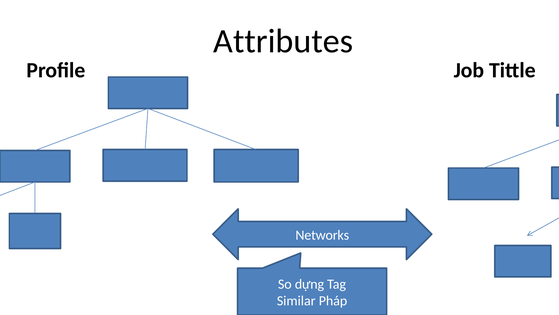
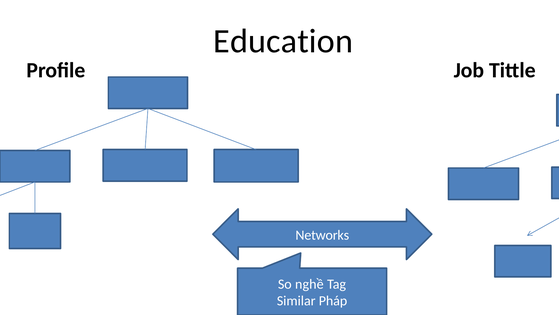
Attributes: Attributes -> Education (283, 41)
dựng: dựng -> nghề (309, 284)
